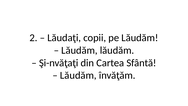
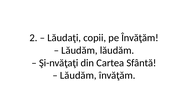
pe Lăudăm: Lăudăm -> Învăţăm (140, 38)
